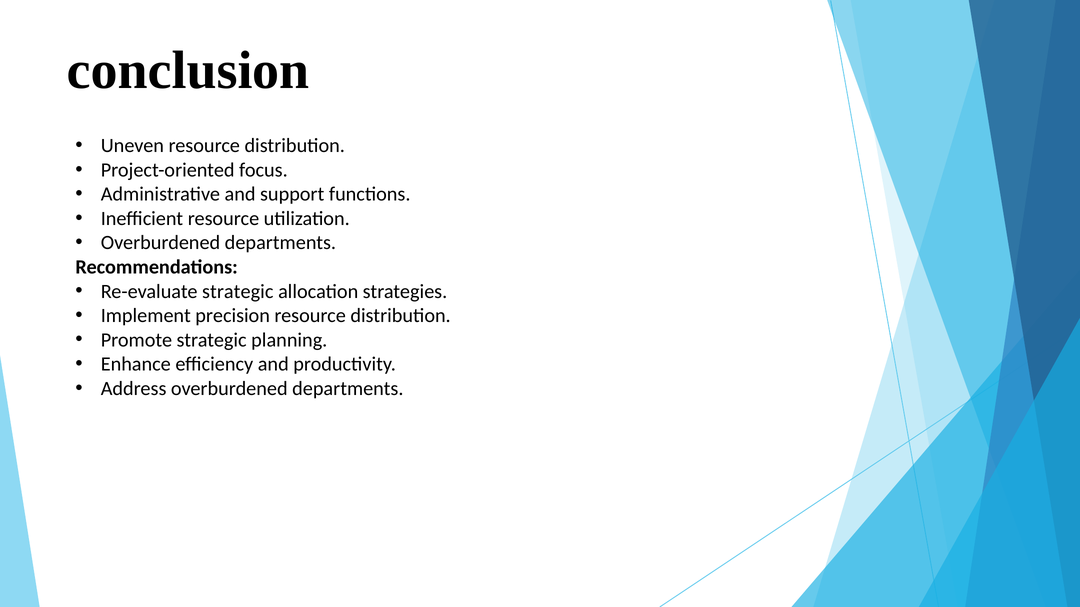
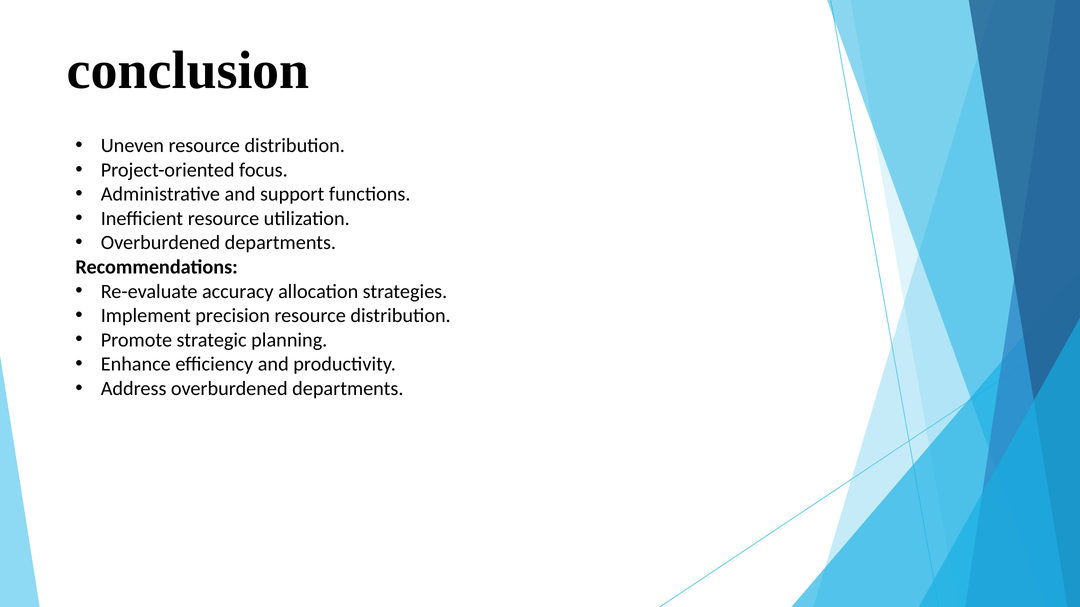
Re-evaluate strategic: strategic -> accuracy (238, 292)
